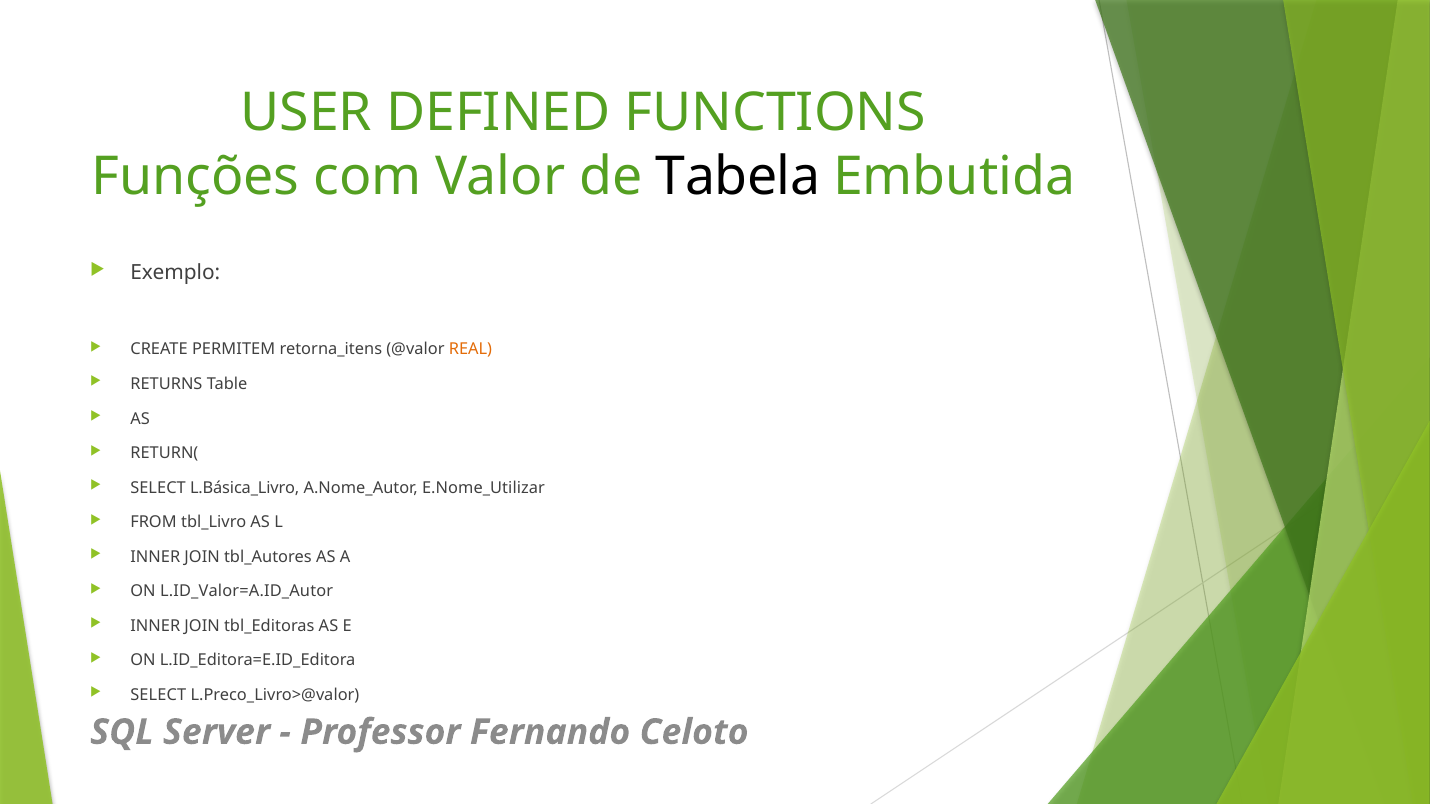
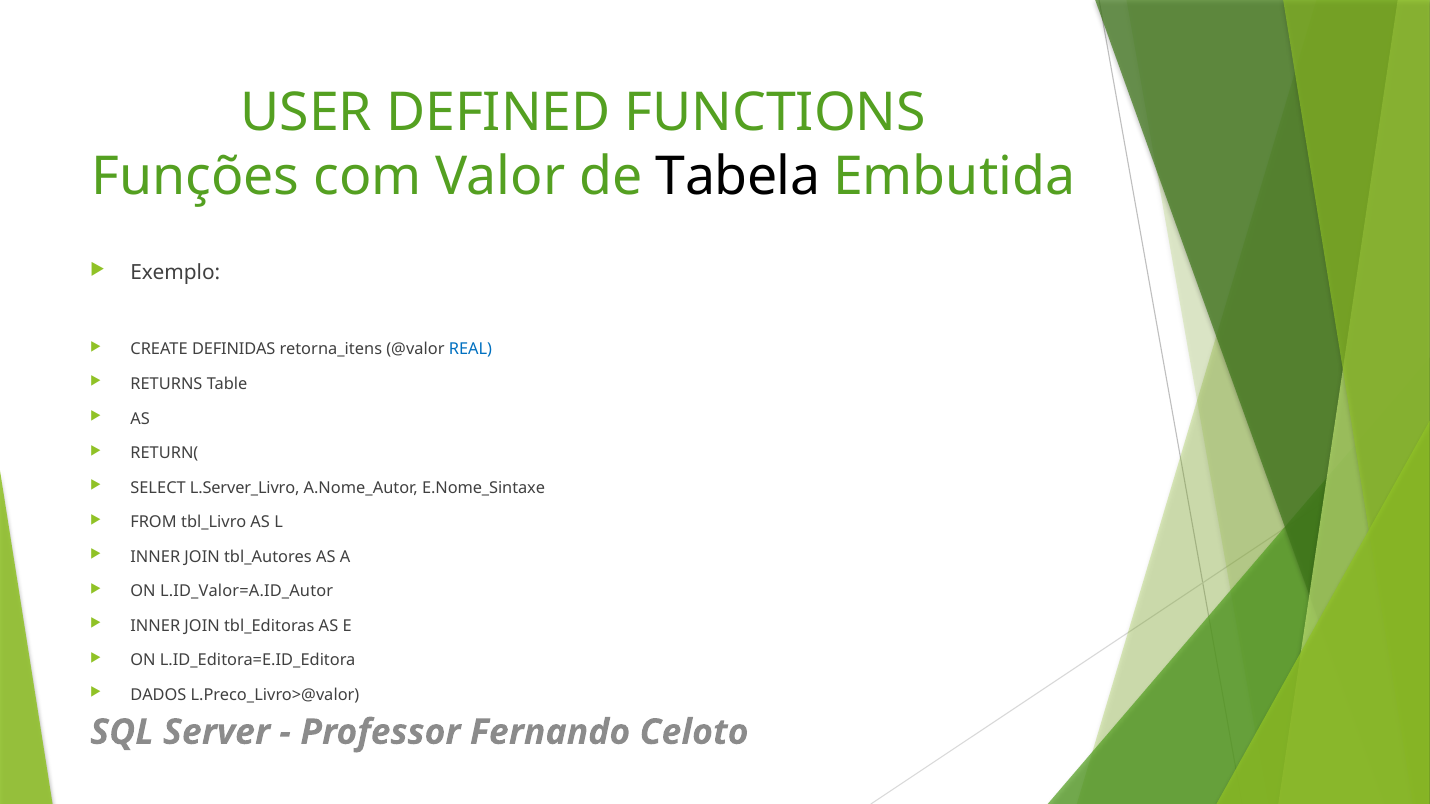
PERMITEM: PERMITEM -> DEFINIDAS (234, 350)
REAL colour: orange -> blue (471, 350)
L.Básica_Livro: L.Básica_Livro -> L.Server_Livro (245, 488)
E.Nome_Utilizar: E.Nome_Utilizar -> E.Nome_Sintaxe (484, 488)
SELECT: SELECT -> DADOS (158, 695)
